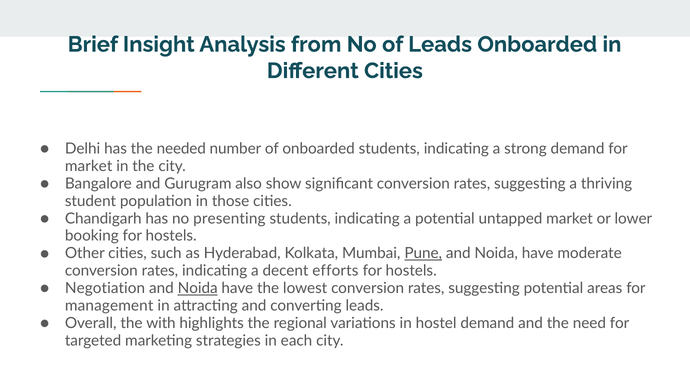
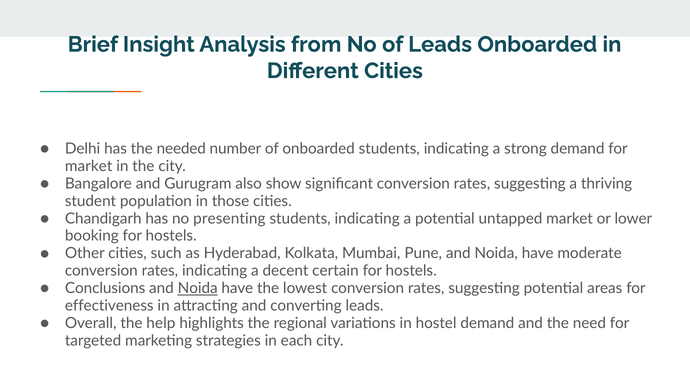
Pune underline: present -> none (423, 253)
efforts: efforts -> certain (335, 271)
Negotiation: Negotiation -> Conclusions (105, 288)
management: management -> effectiveness (109, 306)
with: with -> help (161, 323)
